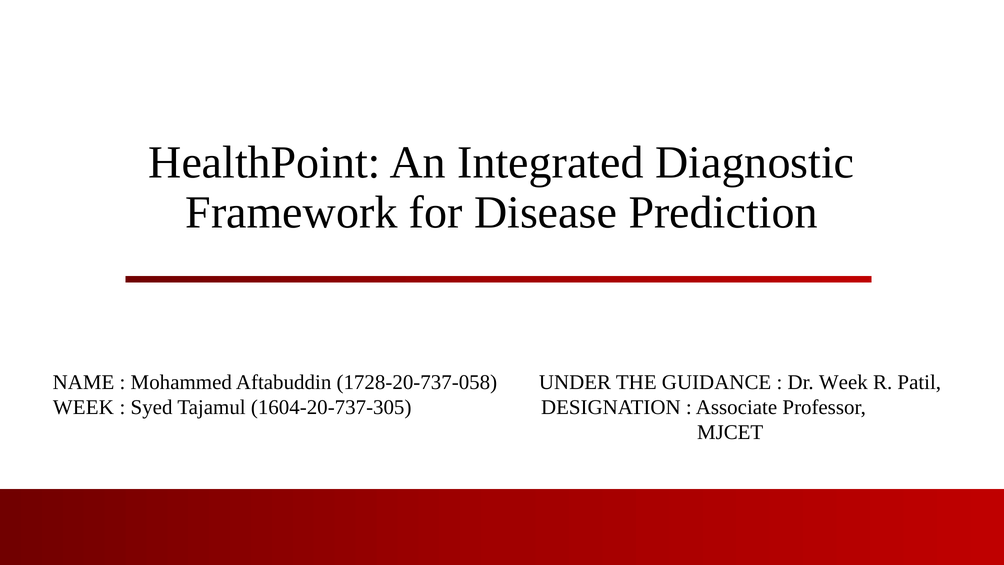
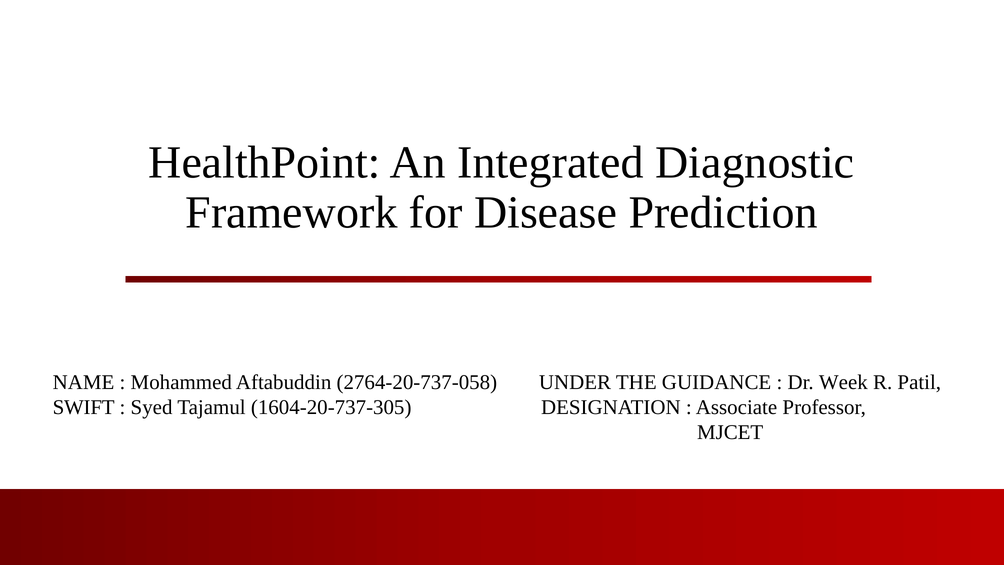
1728-20-737-058: 1728-20-737-058 -> 2764-20-737-058 (417, 382)
WEEK: WEEK -> SWIFT (84, 407)
